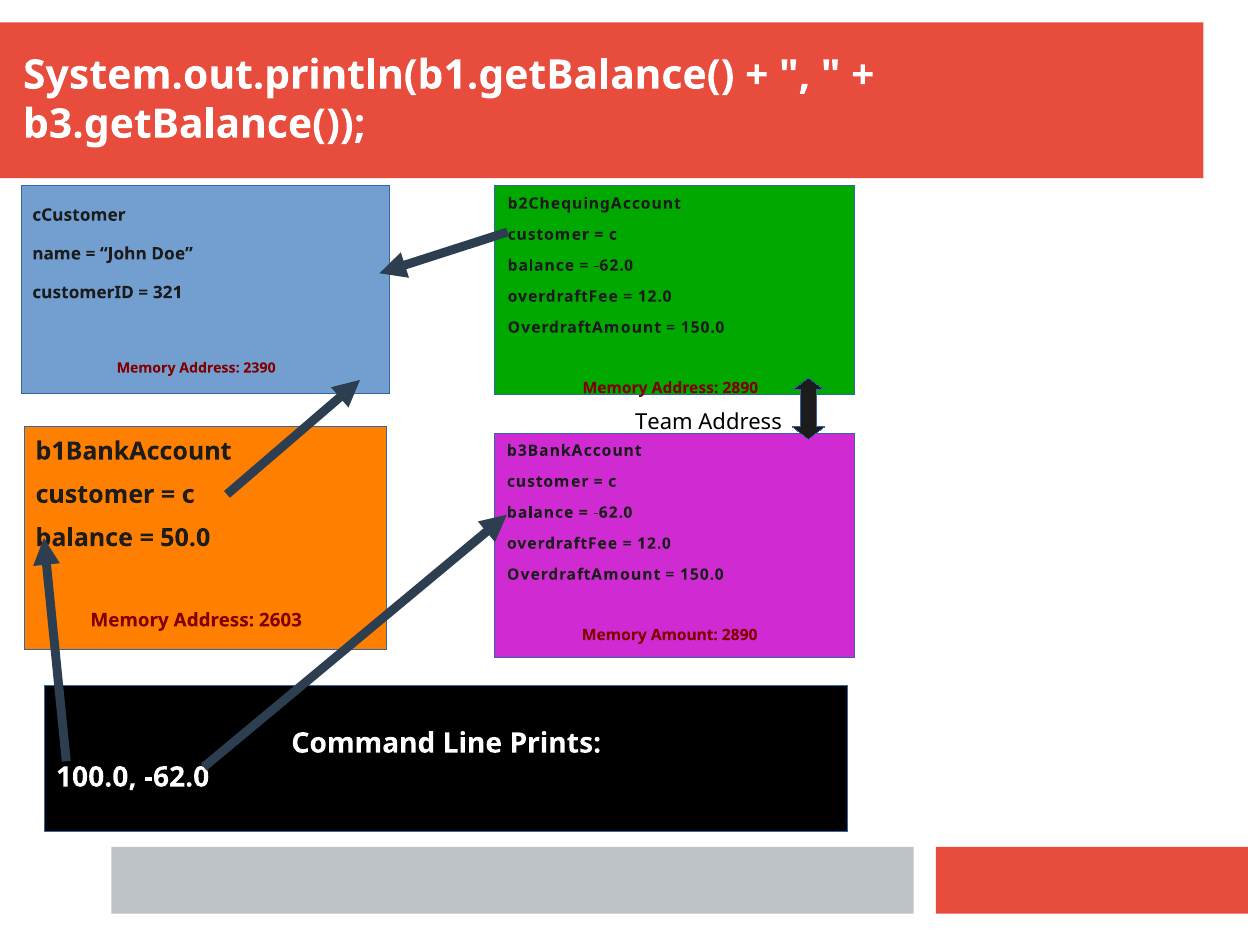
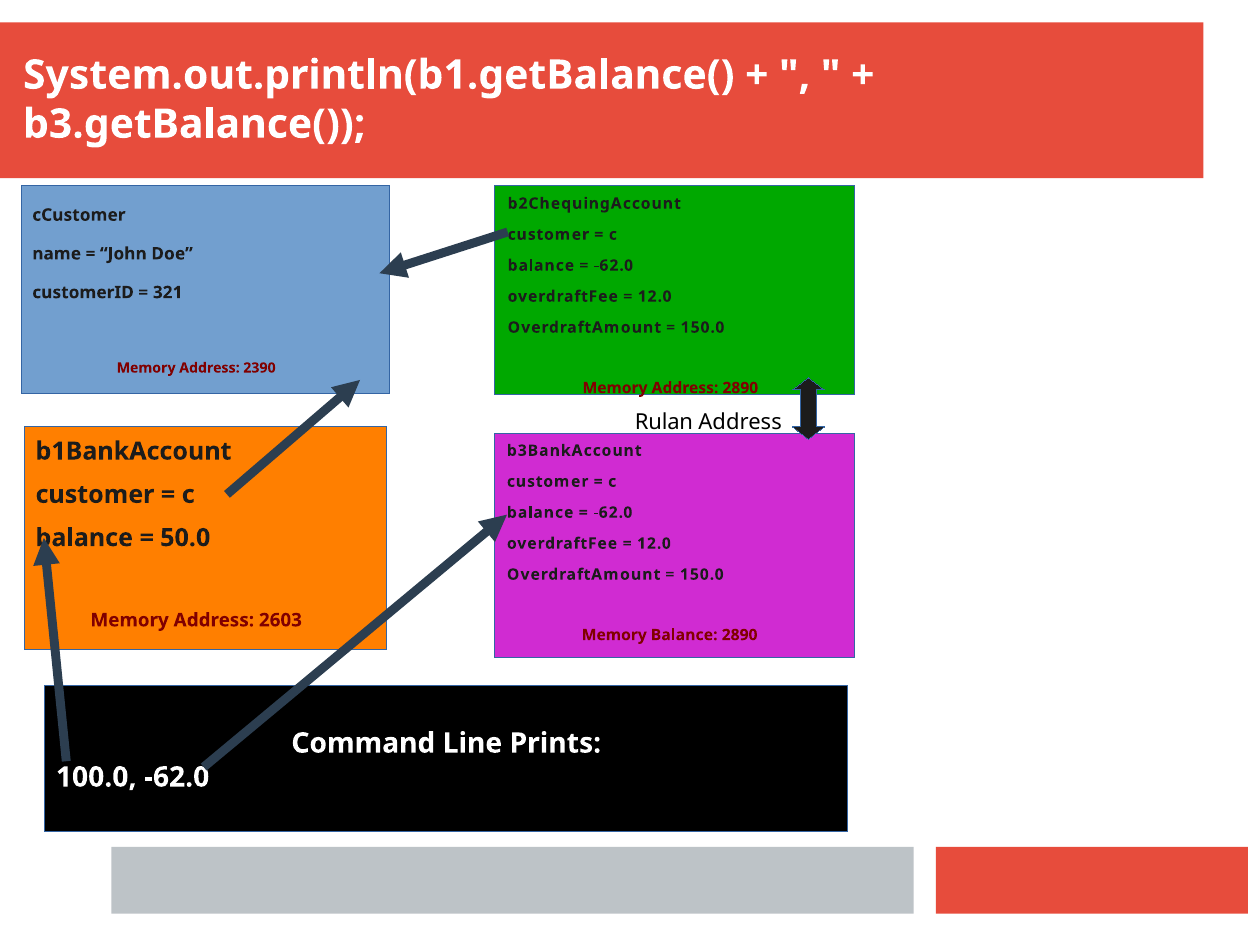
Team: Team -> Rulan (664, 422)
Memory Amount: Amount -> Balance (684, 635)
